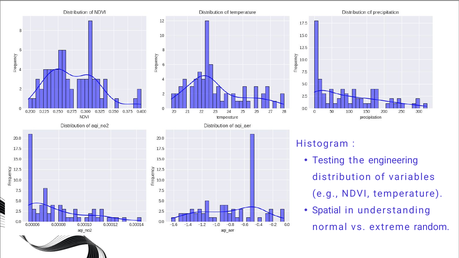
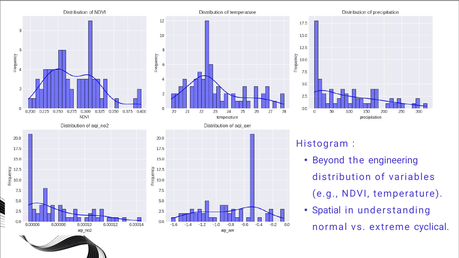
Testing: Testing -> Beyond (328, 160)
random: random -> cyclical (432, 227)
